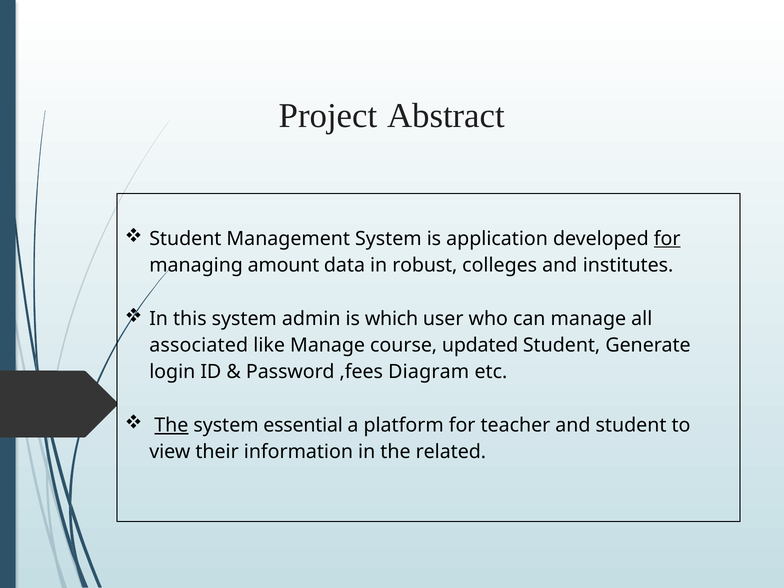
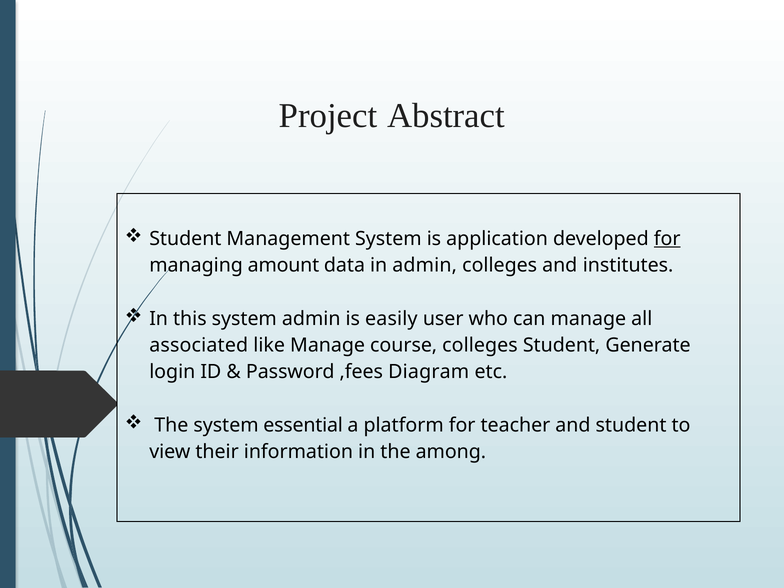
in robust: robust -> admin (425, 265)
which: which -> easily (391, 319)
course updated: updated -> colleges (480, 345)
The underline: present -> none (171, 425)
related: related -> among (451, 452)
